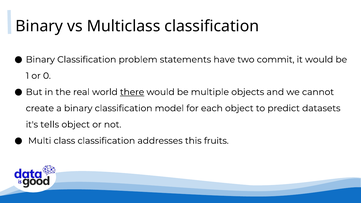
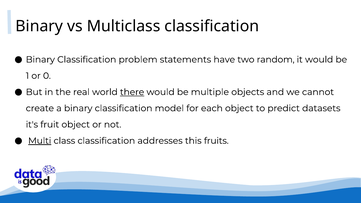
commit: commit -> random (276, 60)
tells: tells -> fruit (50, 125)
Multi underline: none -> present (40, 141)
